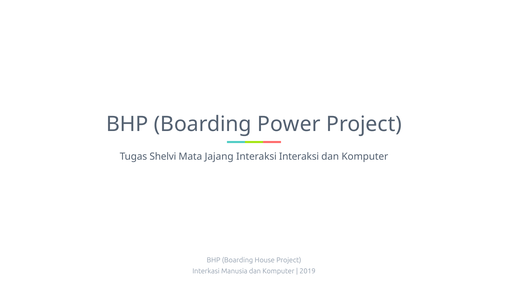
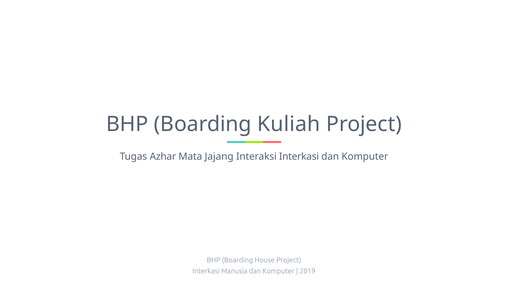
Power: Power -> Kuliah (289, 124)
Shelvi: Shelvi -> Azhar (163, 156)
Interaksi Interaksi: Interaksi -> Interkasi (299, 156)
